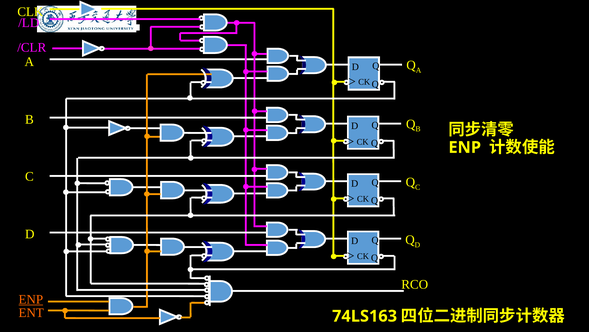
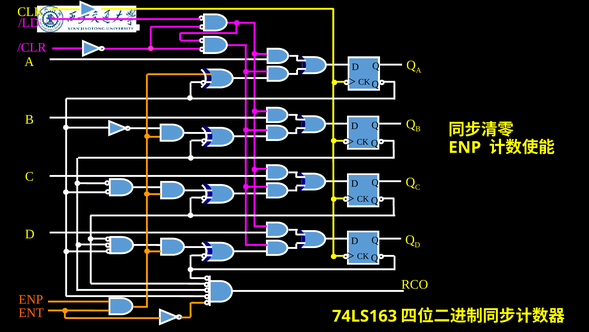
ENP underline: present -> none (31, 299)
